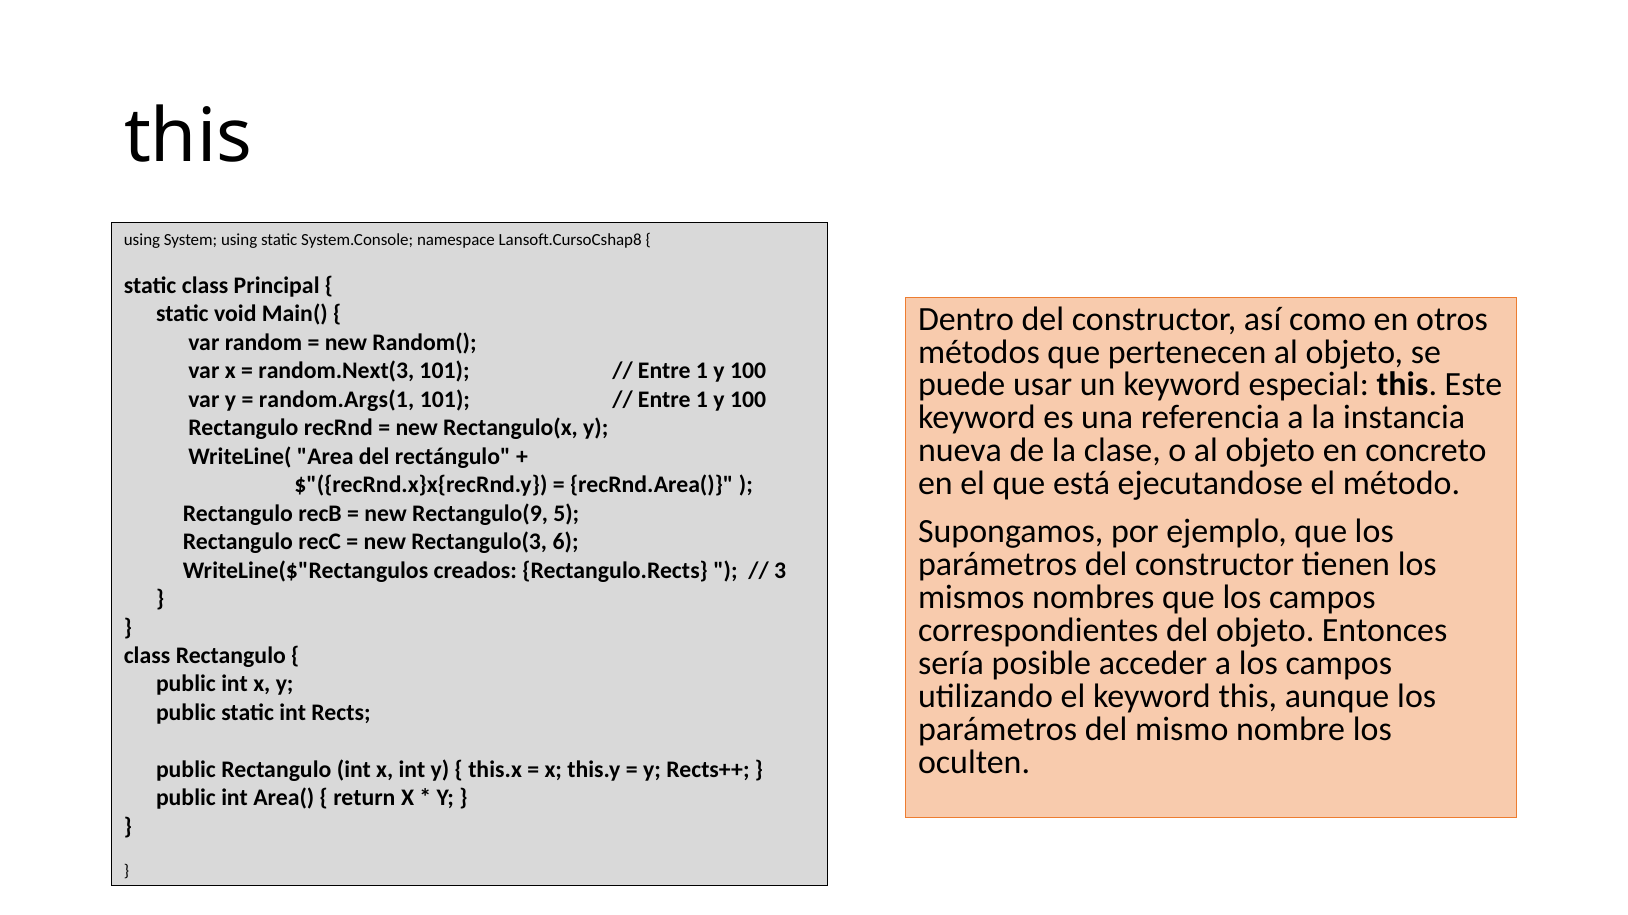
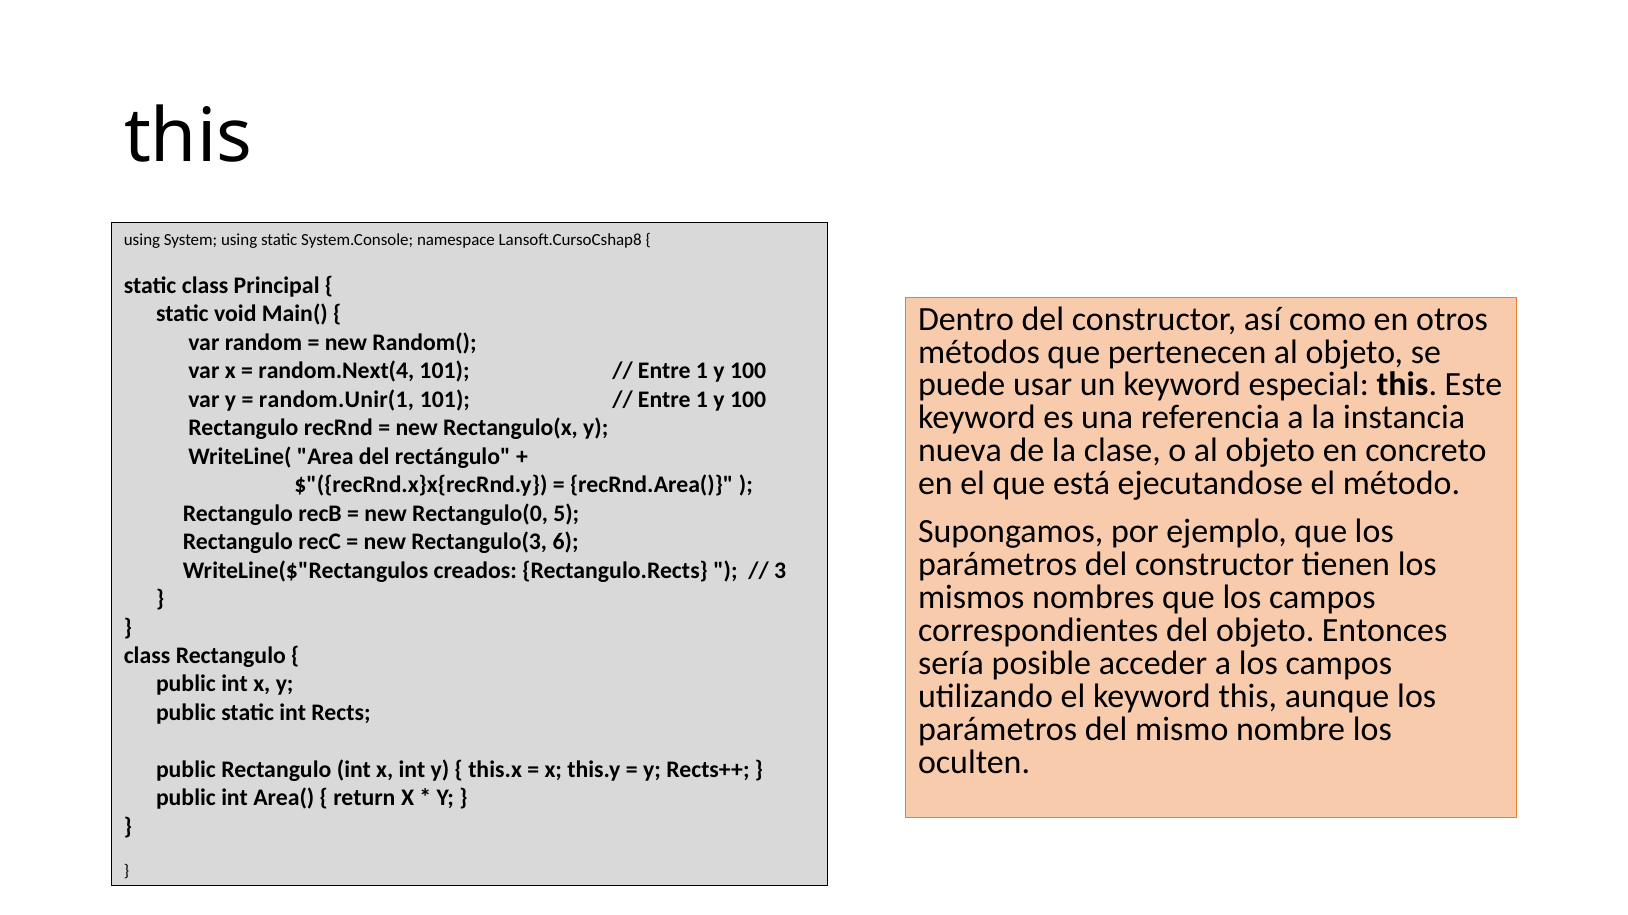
random.Next(3: random.Next(3 -> random.Next(4 (336, 371)
random.Args(1: random.Args(1 -> random.Unir(1 (336, 400)
Rectangulo(9: Rectangulo(9 -> Rectangulo(0 (480, 514)
